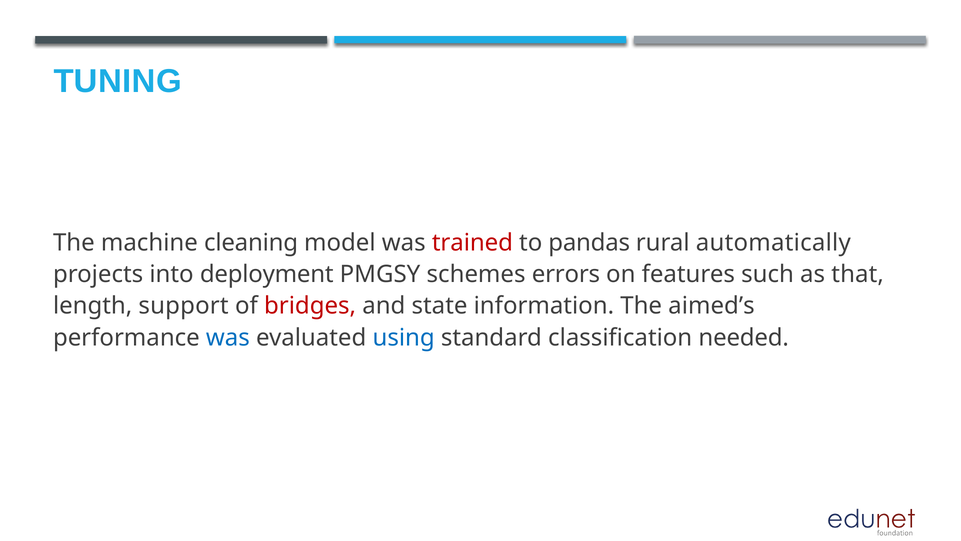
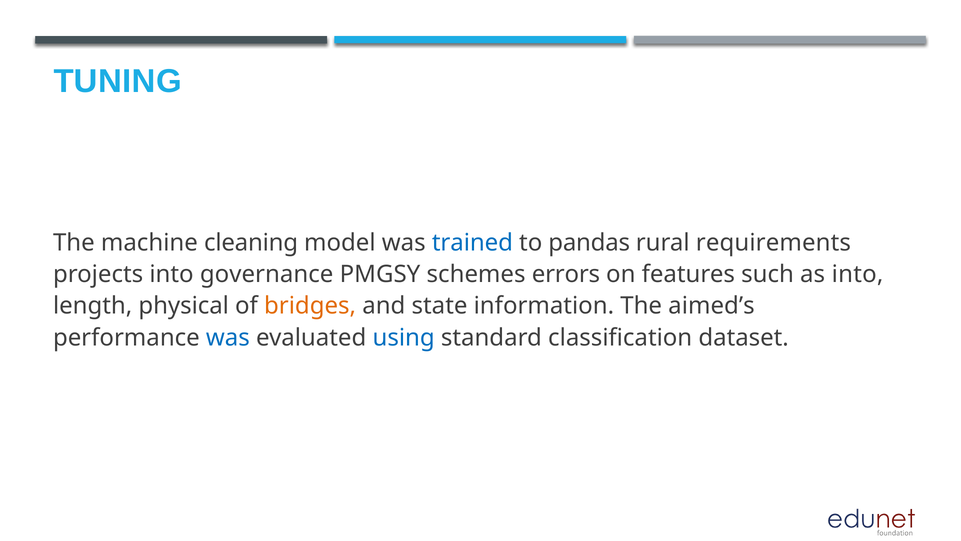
trained colour: red -> blue (472, 242)
automatically: automatically -> requirements (773, 242)
deployment: deployment -> governance (267, 274)
as that: that -> into (858, 274)
support: support -> physical (184, 306)
bridges colour: red -> orange (310, 306)
needed: needed -> dataset (744, 337)
